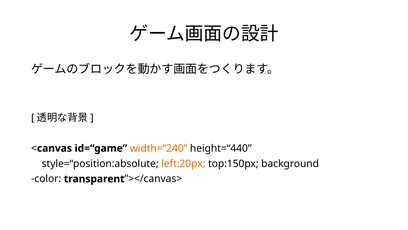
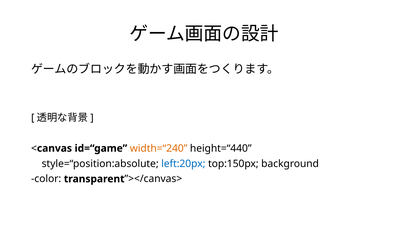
left:20px colour: orange -> blue (183, 163)
